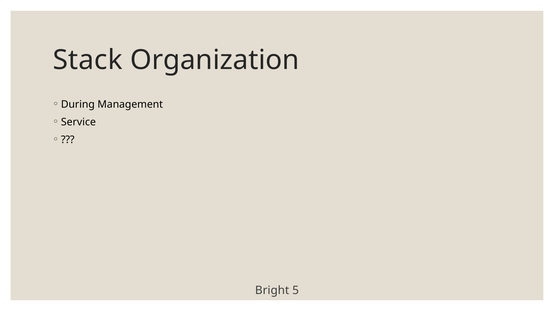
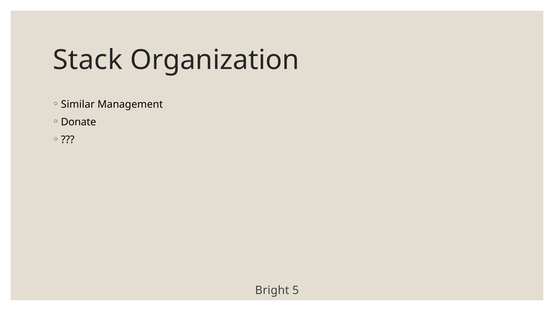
During: During -> Similar (78, 105)
Service: Service -> Donate (79, 122)
